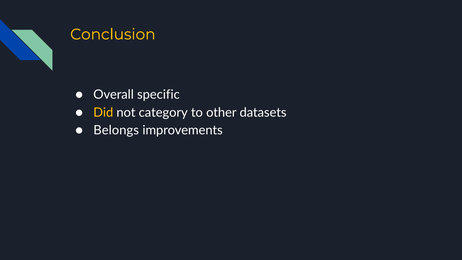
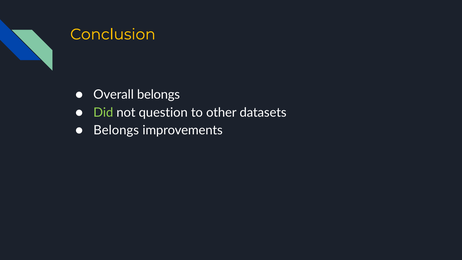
Overall specific: specific -> belongs (158, 95)
Did colour: yellow -> light green (103, 112)
category: category -> question (163, 112)
